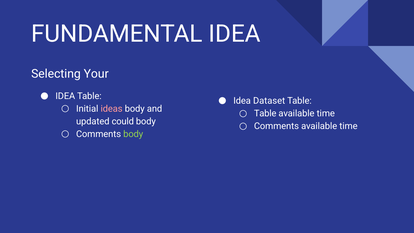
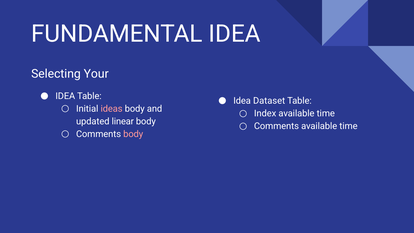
Table: Table -> Index (265, 114)
could: could -> linear (123, 121)
body colour: light green -> pink (133, 134)
